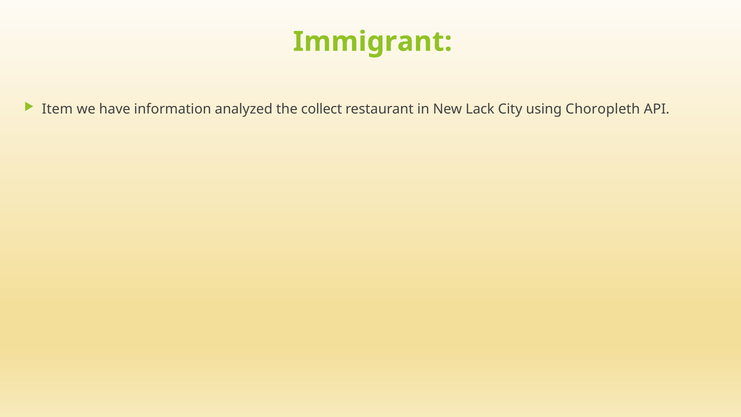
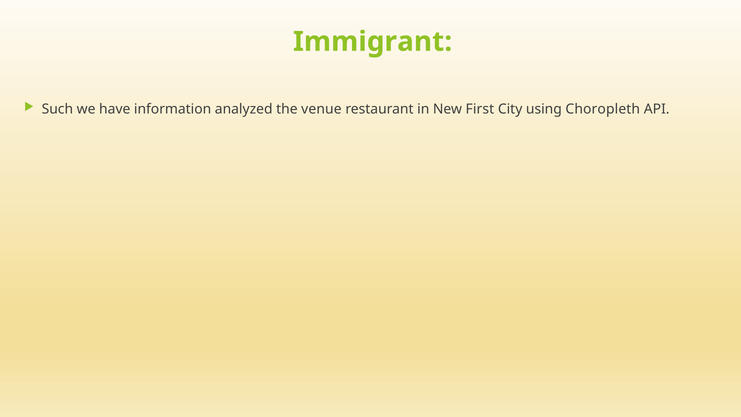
Item: Item -> Such (57, 109)
collect: collect -> venue (321, 109)
Lack: Lack -> First (480, 109)
